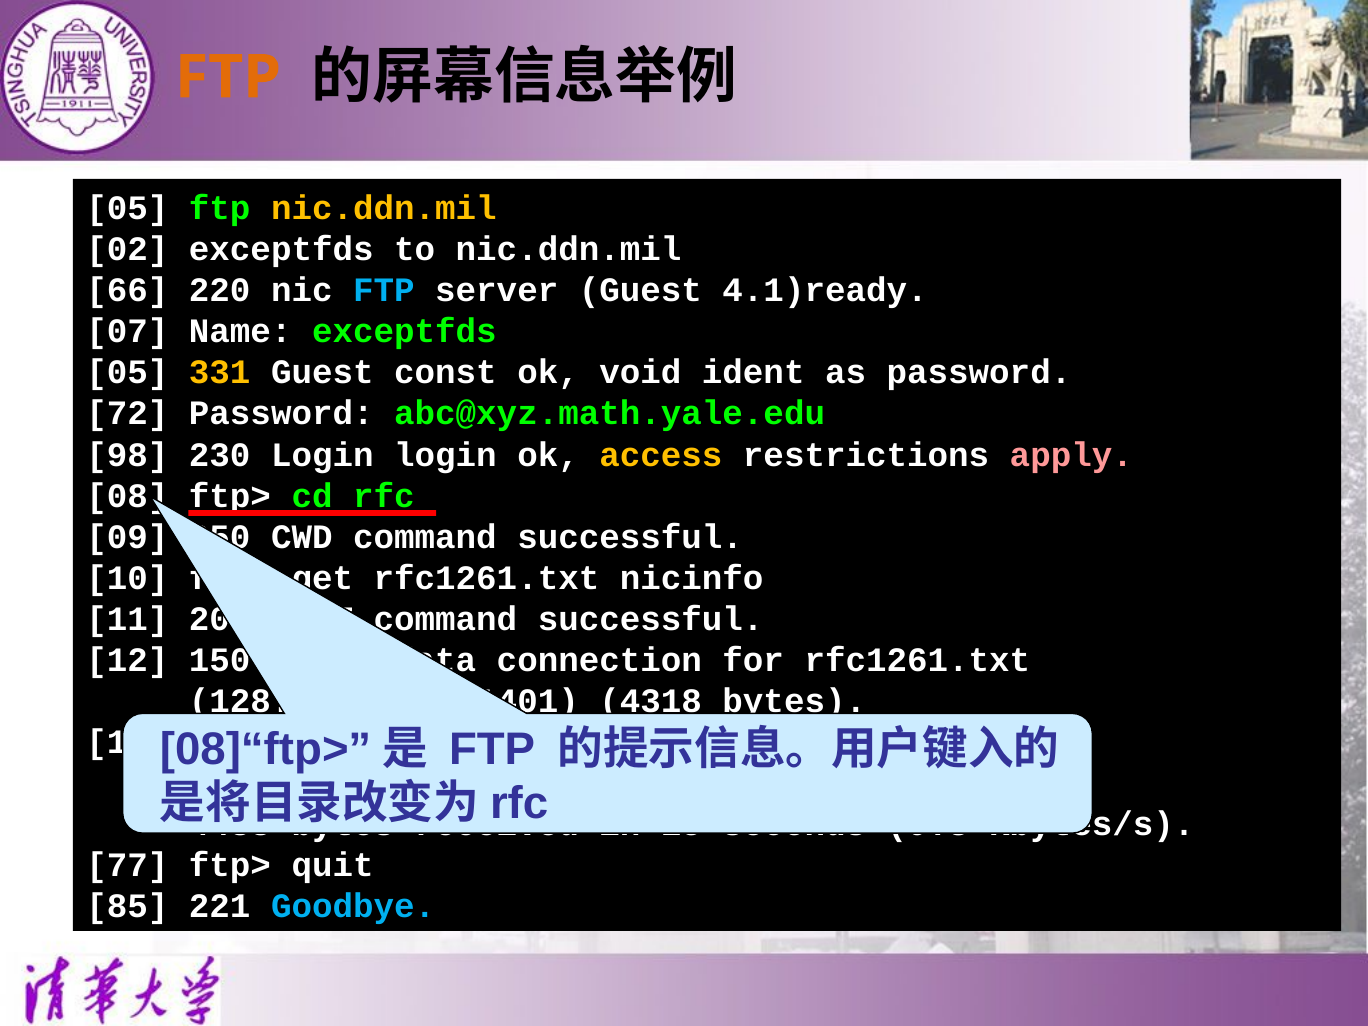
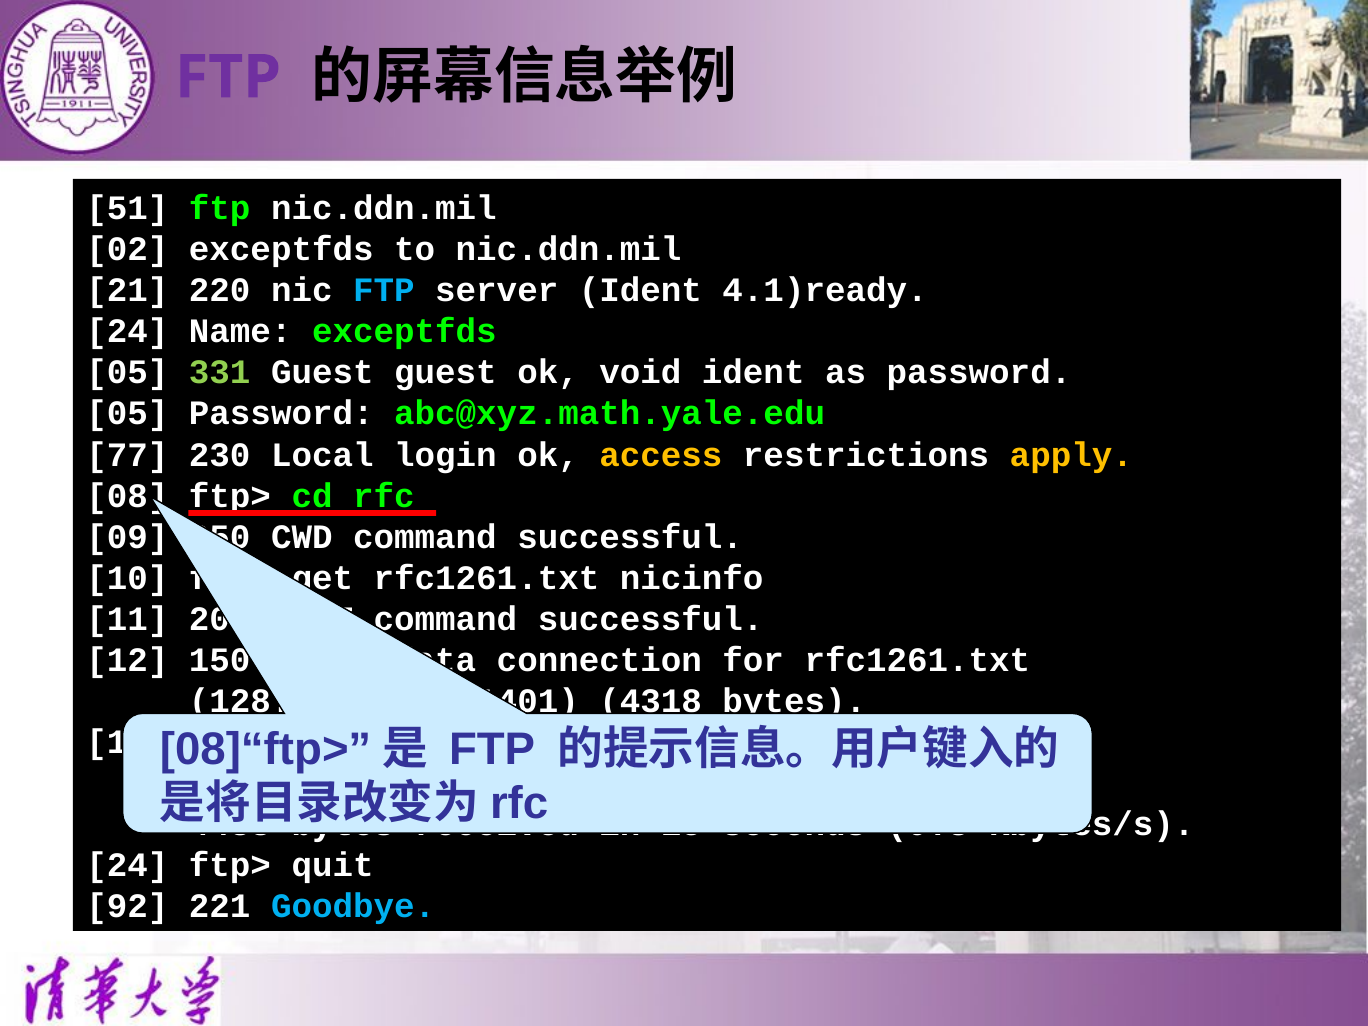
FTP colour: orange -> purple (228, 77)
05: 05 -> 51 (127, 209)
nic.ddn.mil colour: yellow -> white (384, 209)
66: 66 -> 21 (127, 291)
server Guest: Guest -> Ident (640, 291)
07: 07 -> 24 (127, 332)
331 colour: yellow -> light green (220, 373)
Guest const: const -> guest (445, 373)
72: 72 -> 05 (127, 414)
98: 98 -> 77 (127, 455)
230 Login: Login -> Local (322, 455)
apply colour: pink -> yellow (1071, 455)
77: 77 -> 24 (127, 865)
85: 85 -> 92 (127, 906)
